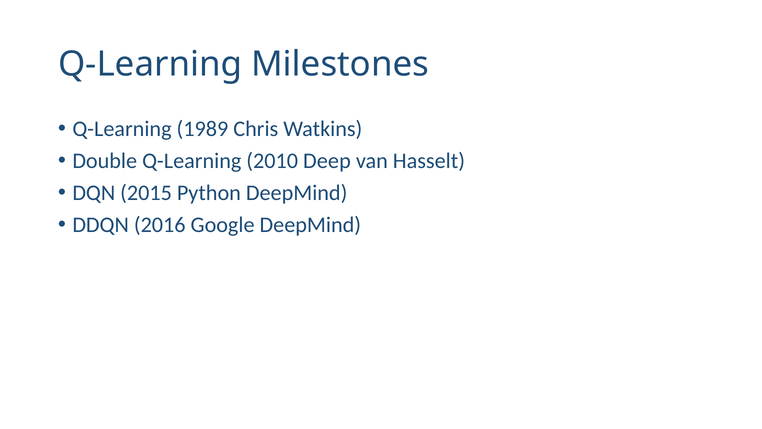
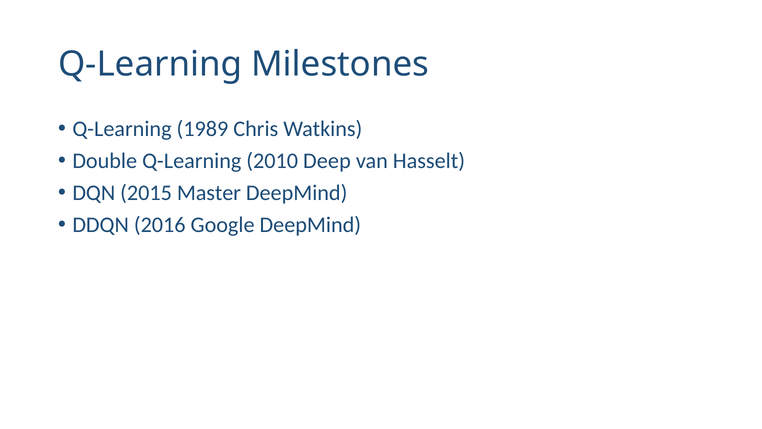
Python: Python -> Master (209, 193)
